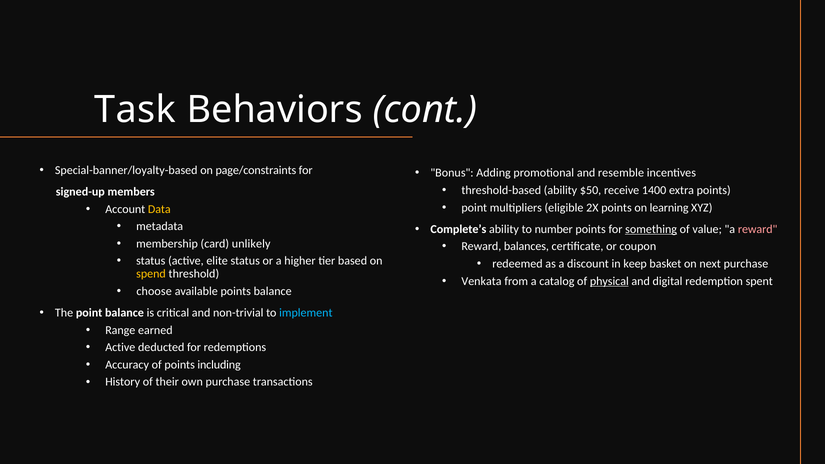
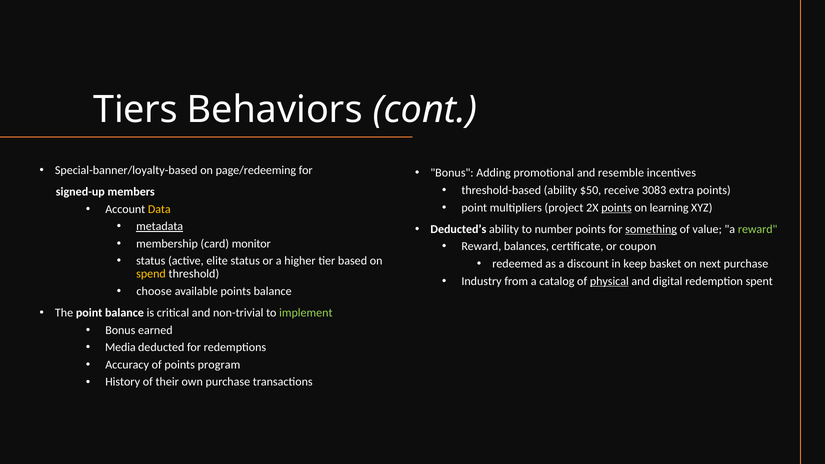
Task: Task -> Tiers (136, 110)
page/constraints: page/constraints -> page/redeeming (256, 170)
1400: 1400 -> 3083 (654, 190)
eligible: eligible -> project (564, 208)
points underline: none -> present (616, 208)
metadata underline: none -> present (160, 226)
Complete’s: Complete’s -> Deducted’s (458, 229)
reward colour: pink -> light green (758, 229)
unlikely: unlikely -> monitor (251, 244)
Venkata: Venkata -> Industry (482, 281)
implement colour: light blue -> light green (306, 313)
Range: Range -> Bonus (120, 330)
Active: Active -> Media (120, 347)
including: including -> program (219, 365)
